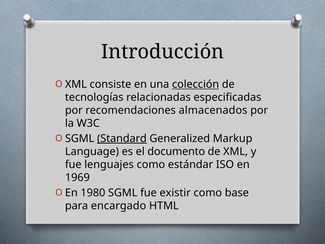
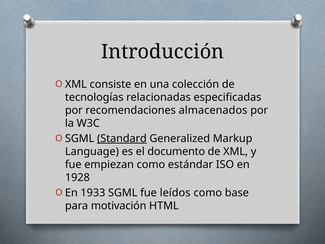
colección underline: present -> none (196, 84)
lenguajes: lenguajes -> empiezan (109, 164)
1969: 1969 -> 1928 (77, 177)
1980: 1980 -> 1933 (93, 193)
existir: existir -> leídos (175, 193)
encargado: encargado -> motivación (119, 206)
